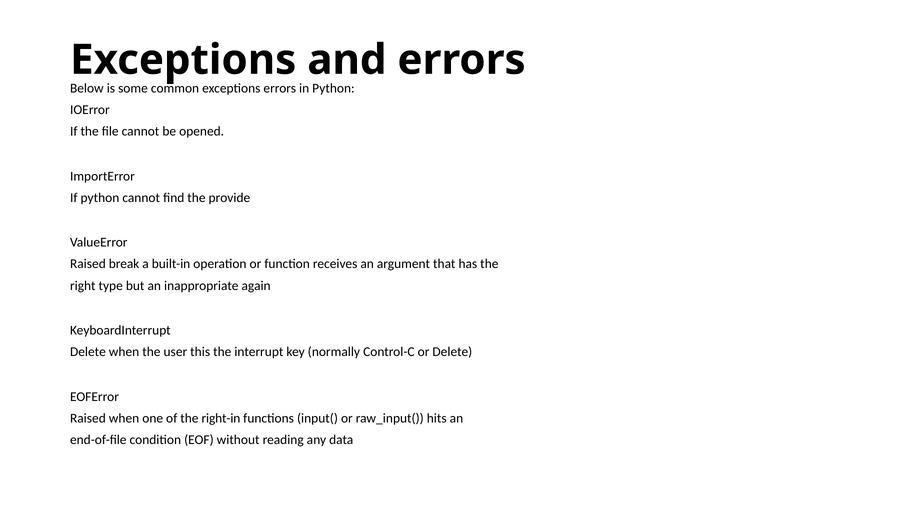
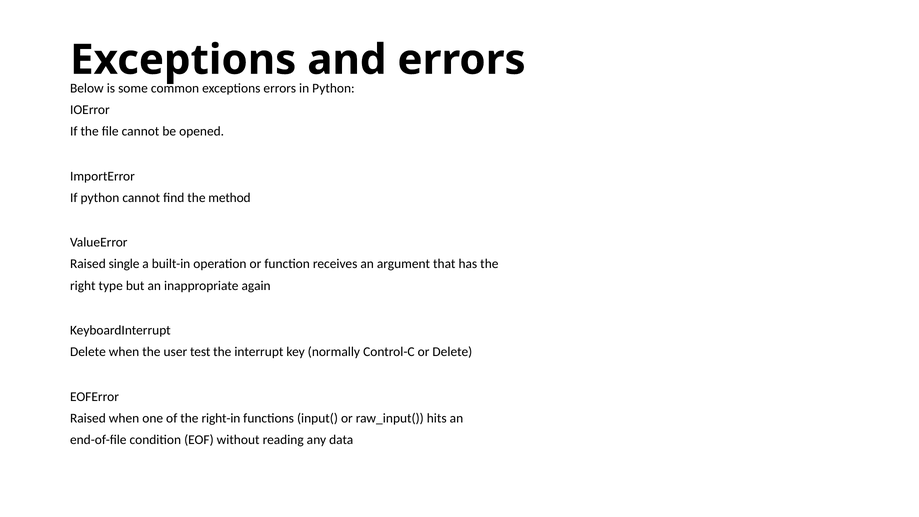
provide: provide -> method (229, 198)
break: break -> single (124, 264)
this: this -> test (200, 352)
